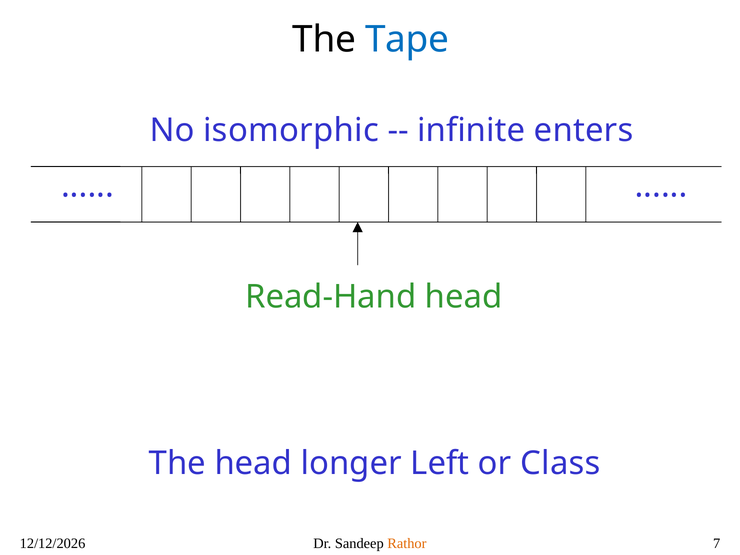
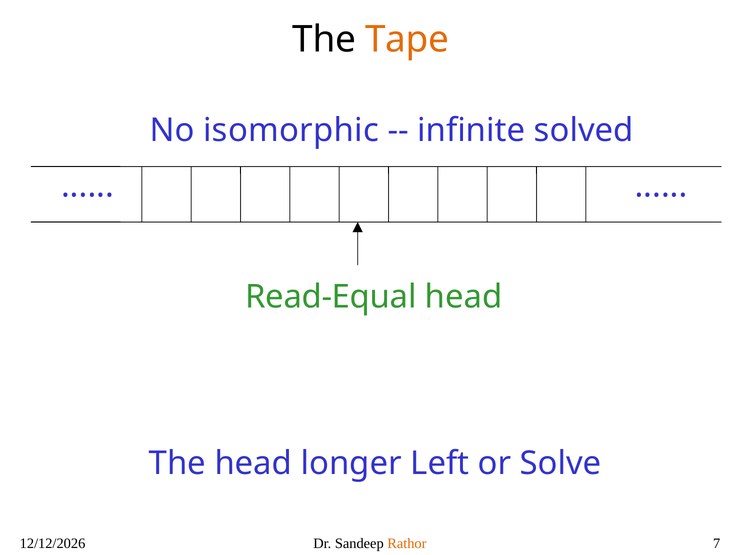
Tape colour: blue -> orange (407, 40)
enters: enters -> solved (584, 131)
Read-Hand: Read-Hand -> Read-Equal (331, 297)
Class: Class -> Solve (561, 464)
